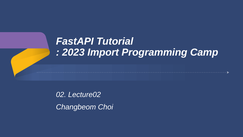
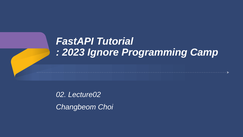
Import: Import -> Ignore (103, 52)
